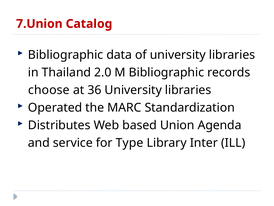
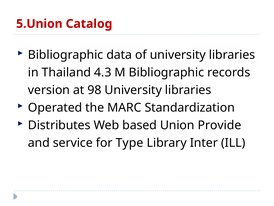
7.Union: 7.Union -> 5.Union (39, 24)
2.0: 2.0 -> 4.3 (103, 72)
choose: choose -> version (49, 90)
36: 36 -> 98 (94, 90)
Agenda: Agenda -> Provide (220, 125)
